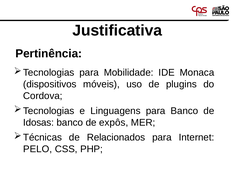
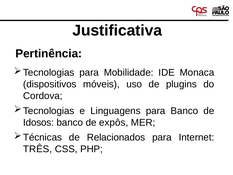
Idosas: Idosas -> Idosos (39, 122)
PELO: PELO -> TRÊS (38, 149)
